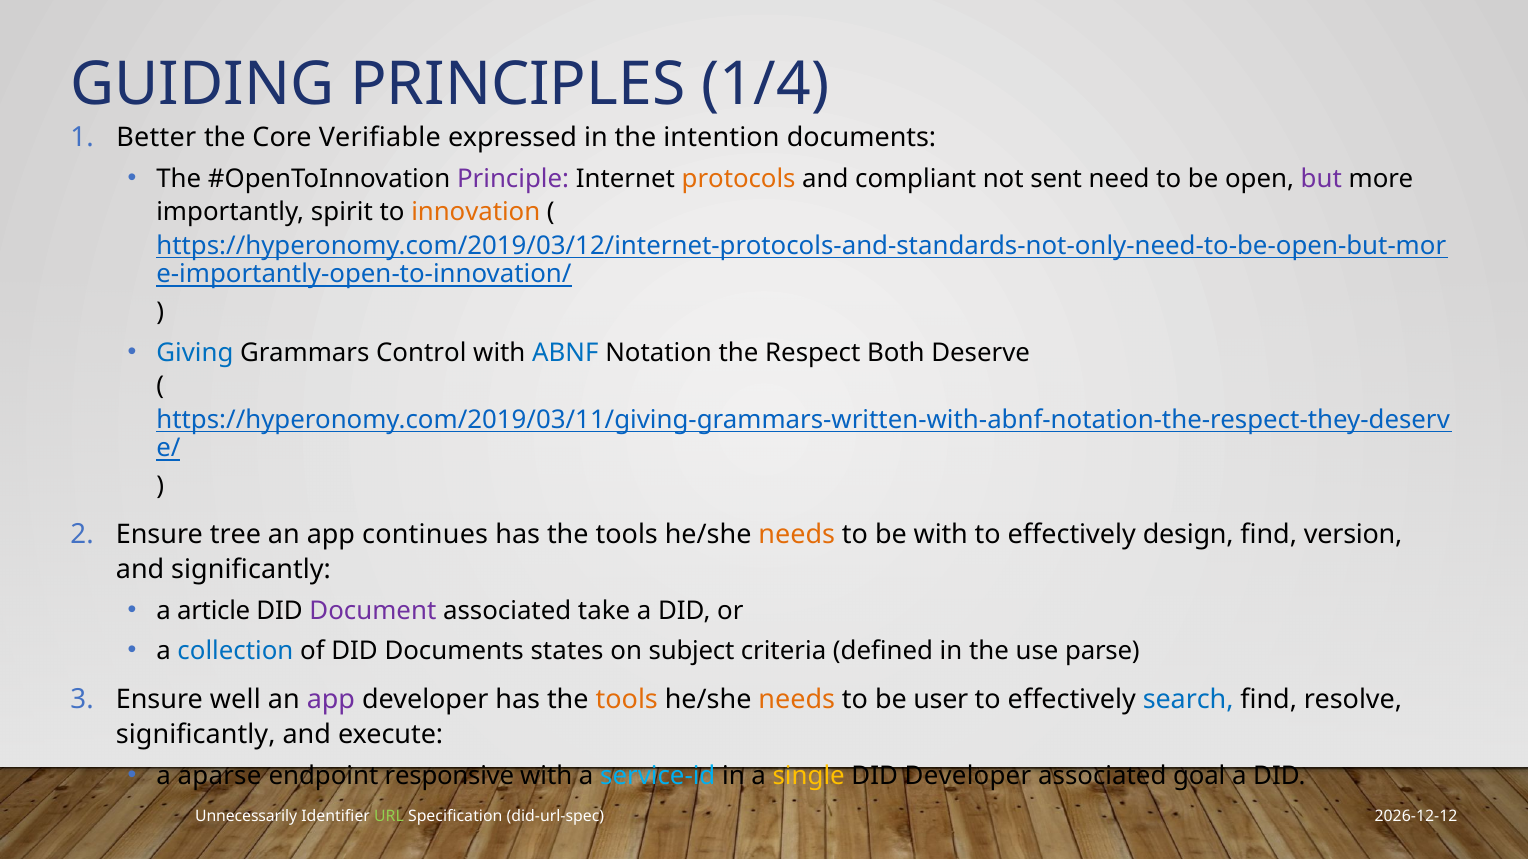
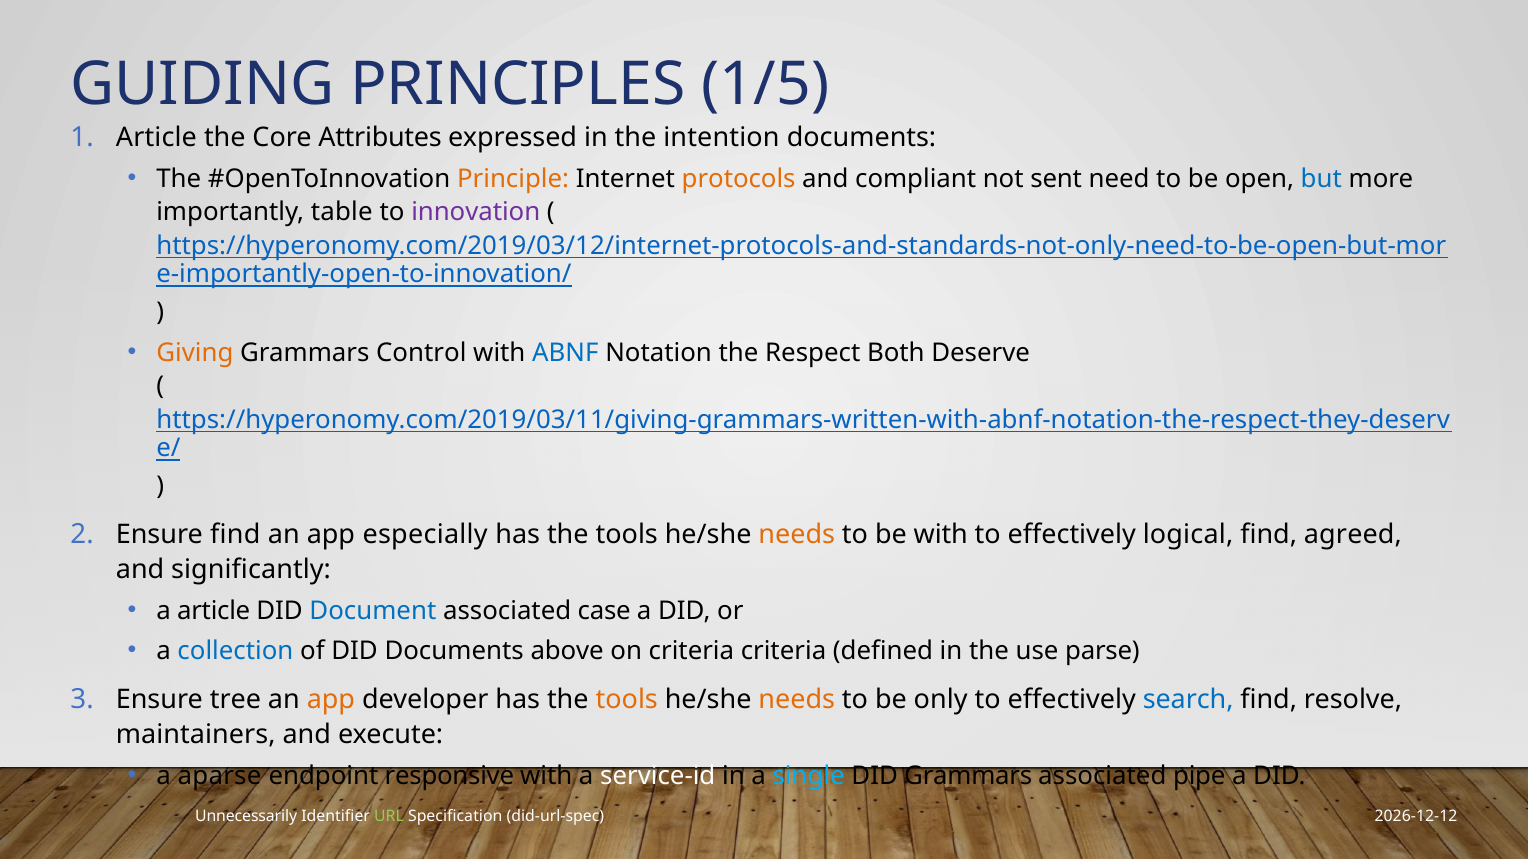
1/4: 1/4 -> 1/5 (765, 85)
Better: Better -> Article (156, 138)
Verifiable: Verifiable -> Attributes (380, 138)
Principle colour: purple -> orange (513, 179)
but colour: purple -> blue (1321, 179)
spirit: spirit -> table (342, 212)
innovation colour: orange -> purple (476, 212)
Giving colour: blue -> orange (195, 353)
Ensure tree: tree -> find (235, 535)
continues: continues -> especially (425, 535)
design: design -> logical (1188, 535)
version: version -> agreed (1353, 535)
Document colour: purple -> blue (373, 611)
take: take -> case (604, 611)
states: states -> above (567, 652)
on subject: subject -> criteria (691, 652)
well: well -> tree (235, 700)
app colour: purple -> orange (331, 700)
user: user -> only (941, 700)
significantly: significantly -> maintainers (196, 735)
service-id colour: light blue -> white (658, 776)
single colour: yellow -> light blue (809, 776)
DID Developer: Developer -> Grammars (968, 776)
goal: goal -> pipe (1199, 776)
